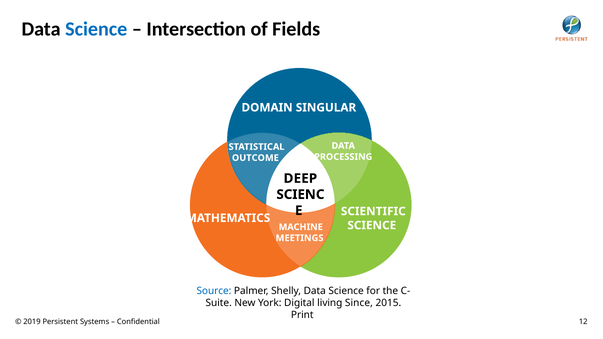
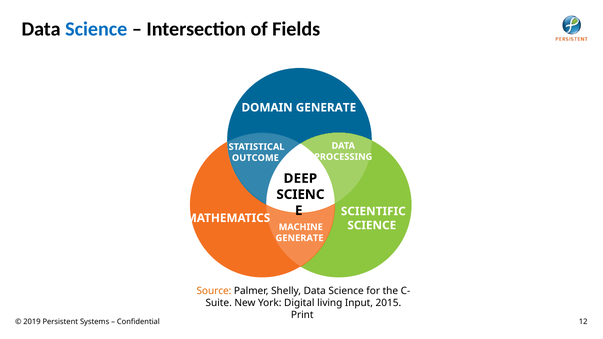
DOMAIN SINGULAR: SINGULAR -> GENERATE (326, 108)
MEETINGS: MEETINGS -> GENERATE (300, 238)
Source colour: blue -> orange (214, 291)
Since: Since -> Input (359, 303)
